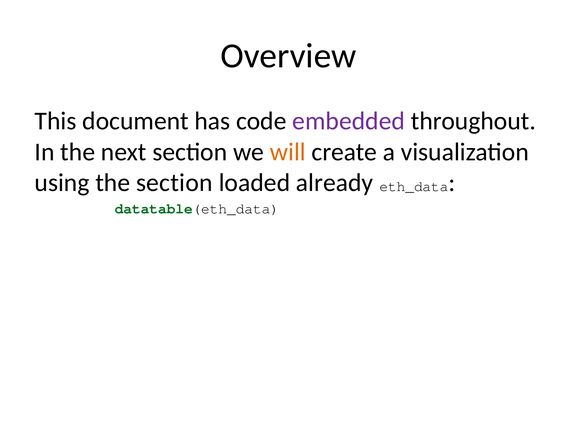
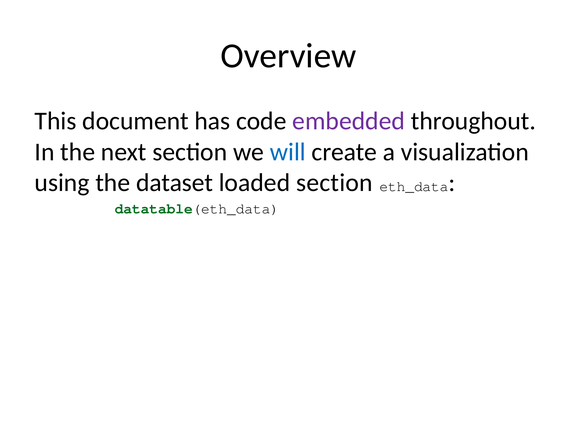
will colour: orange -> blue (288, 152)
the section: section -> dataset (175, 183)
loaded already: already -> section (334, 183)
